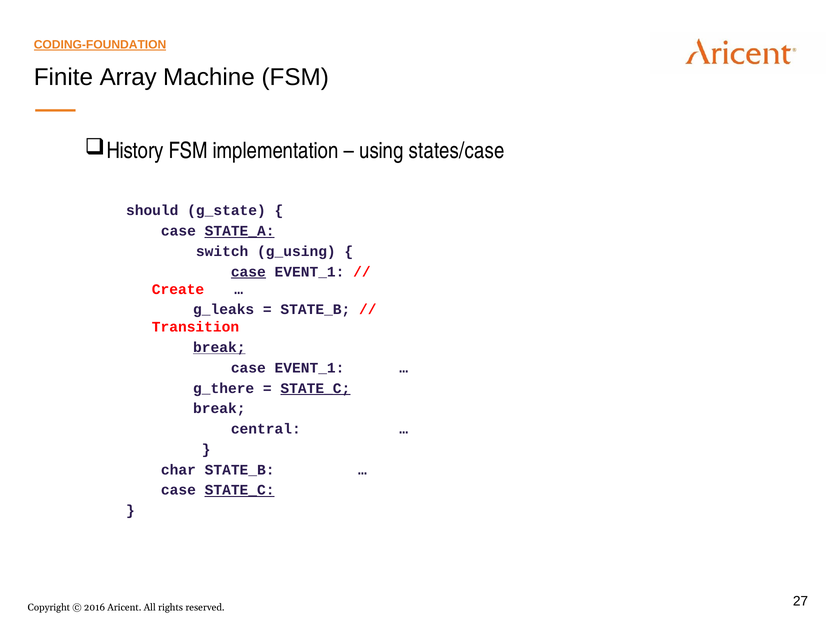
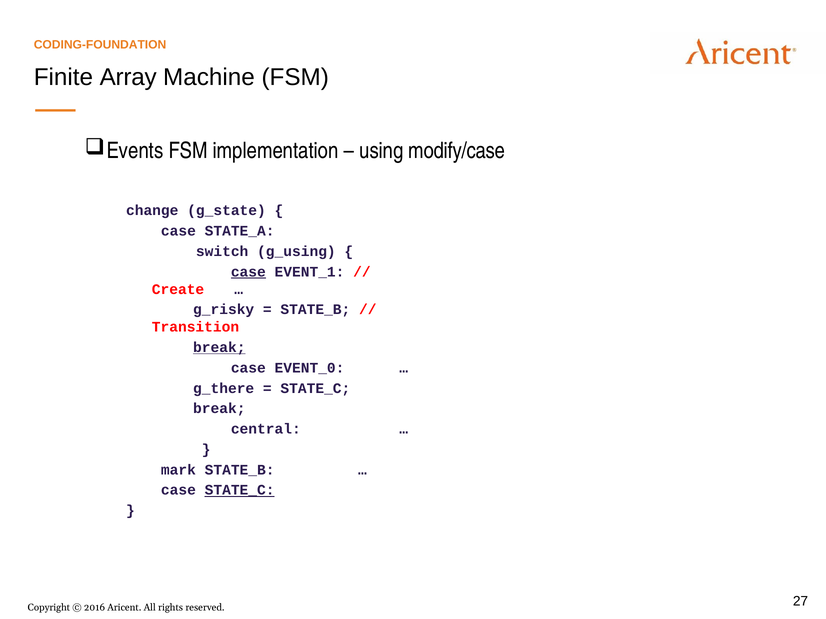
CODING-FOUNDATION underline: present -> none (100, 45)
History: History -> Events (135, 151)
states/case: states/case -> modify/case (457, 151)
should: should -> change (152, 211)
STATE_A underline: present -> none (240, 231)
g_leaks: g_leaks -> g_risky (224, 310)
EVENT_1: EVENT_1 -> EVENT_0 (310, 368)
STATE_C underline: present -> none (315, 388)
char: char -> mark (178, 470)
